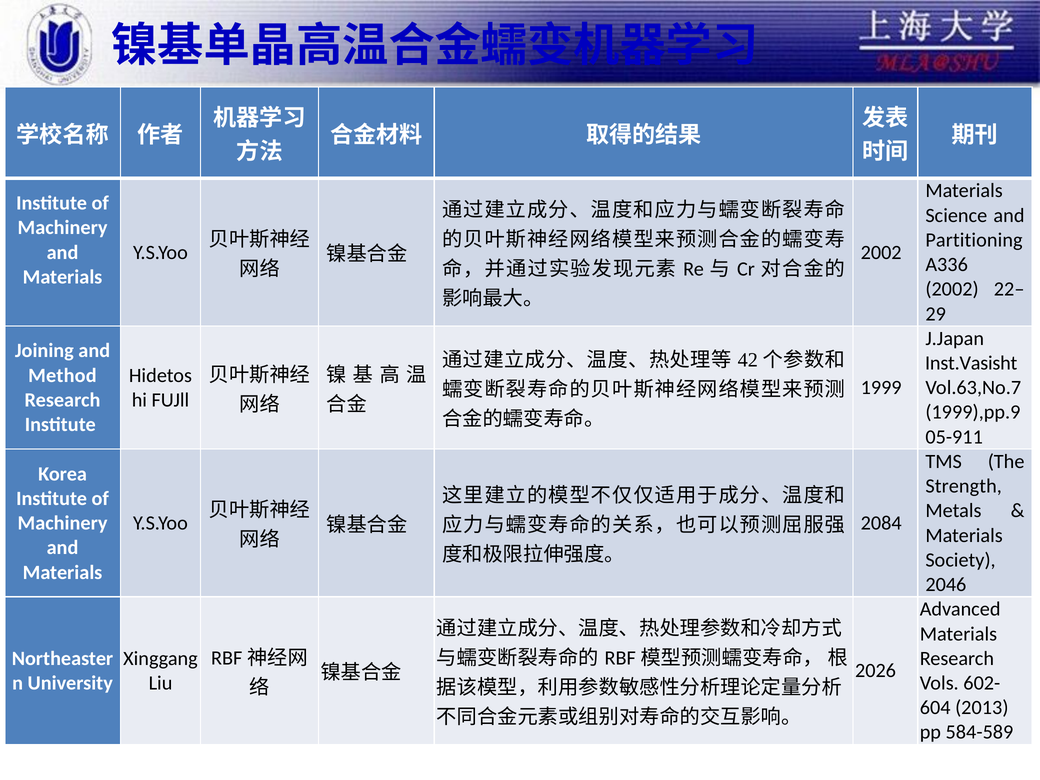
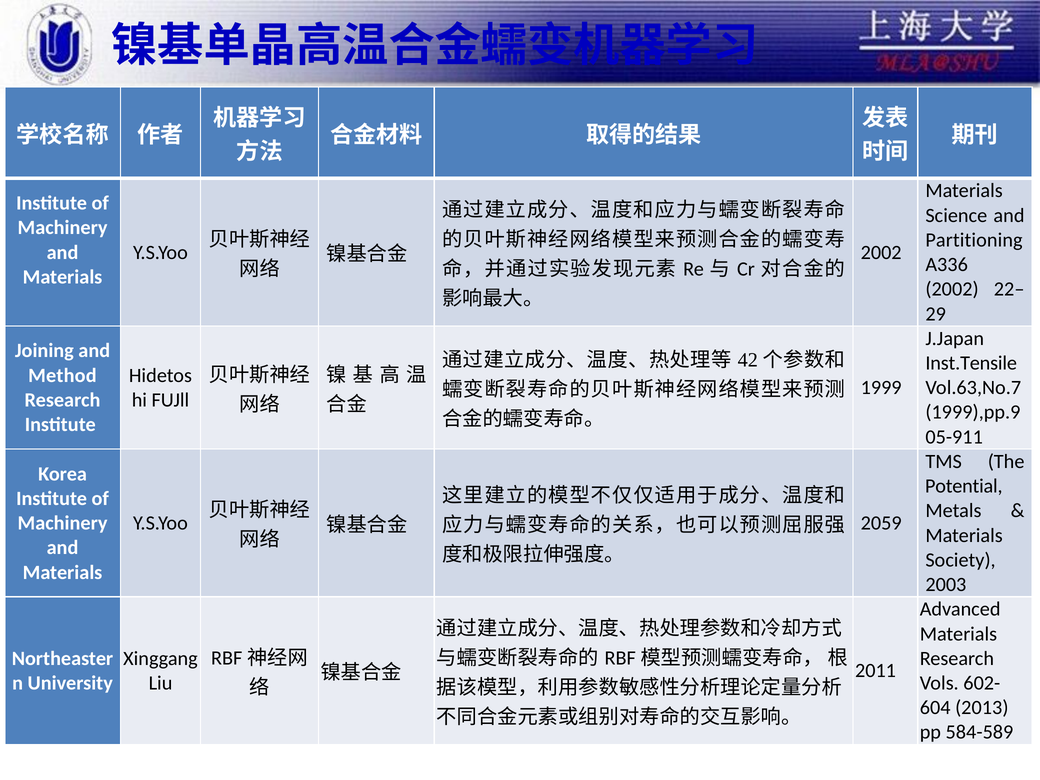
Inst.Vasisht: Inst.Vasisht -> Inst.Tensile (971, 363)
Strength: Strength -> Potential (964, 486)
2084: 2084 -> 2059 (881, 523)
2046: 2046 -> 2003 (946, 585)
2026: 2026 -> 2011 (876, 671)
